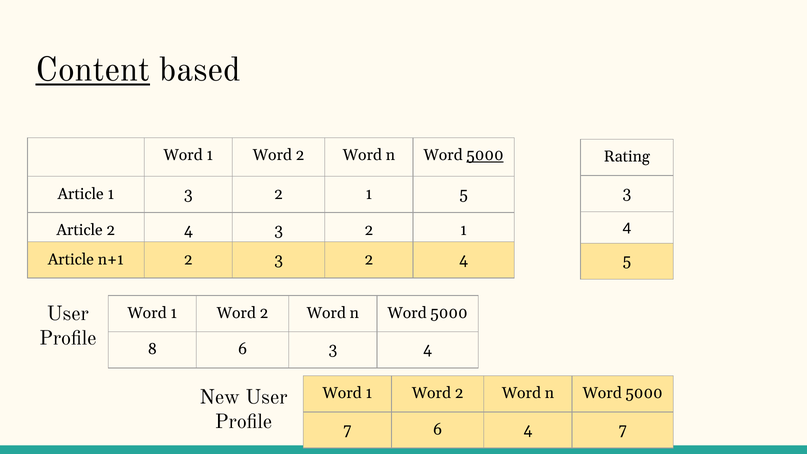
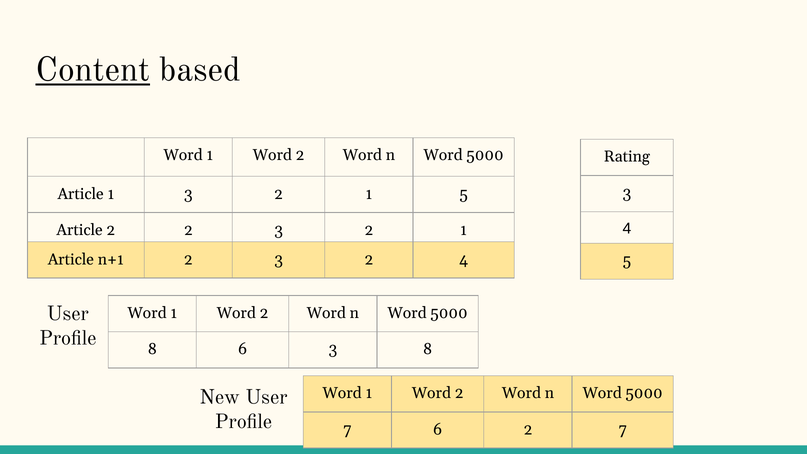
5000 underline: present -> none (485, 155)
Article 2 4: 4 -> 2 (188, 230)
6 3 4: 4 -> 8 (428, 349)
6 4: 4 -> 2 (528, 429)
